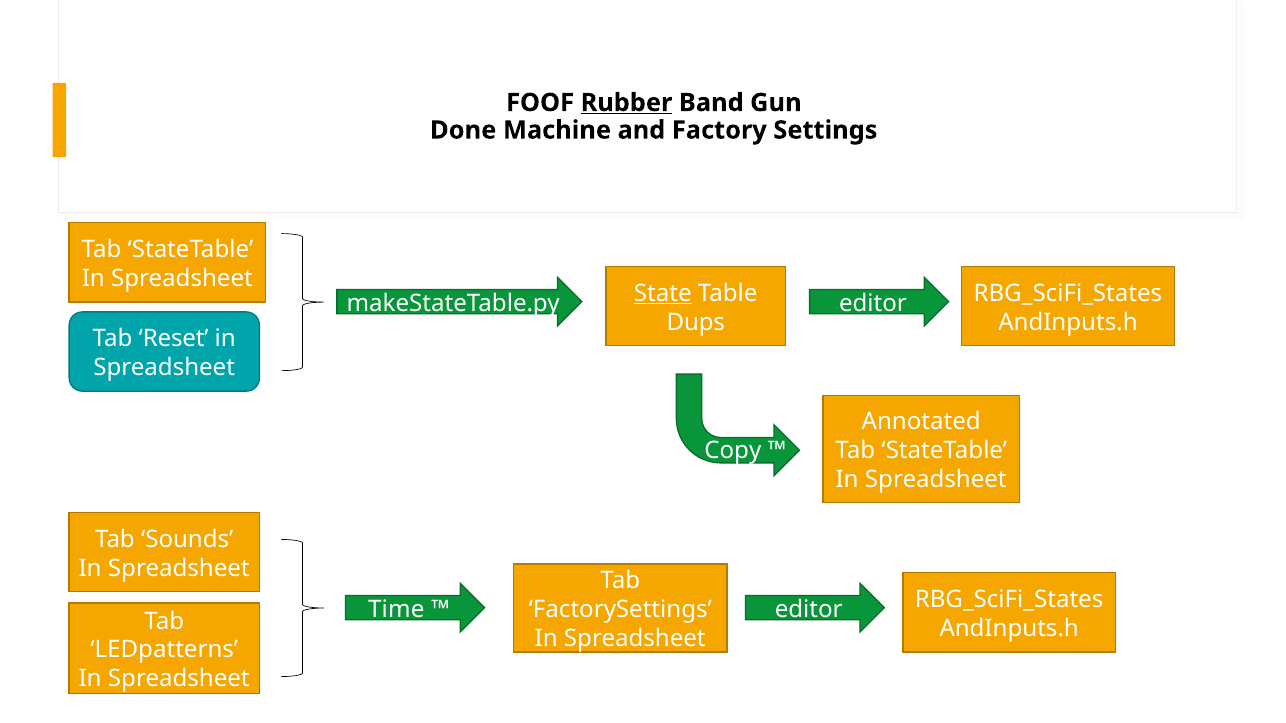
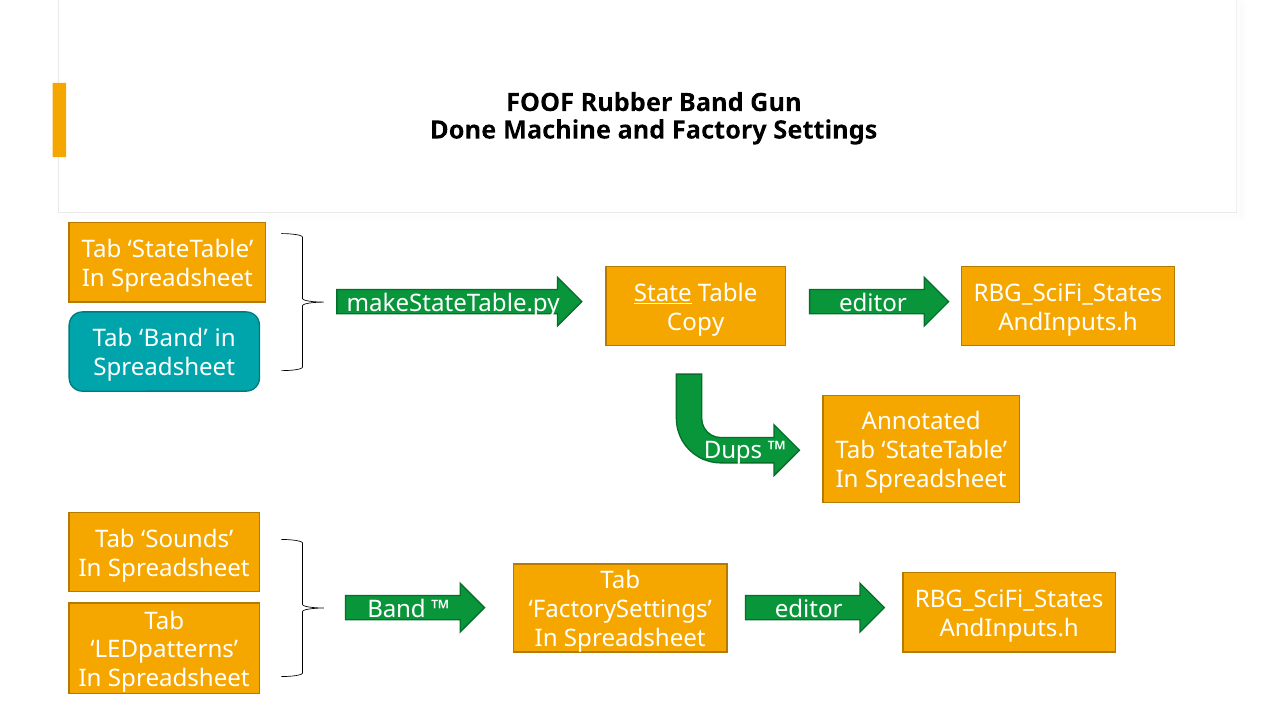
Rubber underline: present -> none (627, 103)
Dups: Dups -> Copy (696, 322)
Tab Reset: Reset -> Band (173, 339)
Copy: Copy -> Dups (733, 450)
Time: Time -> Band (397, 610)
